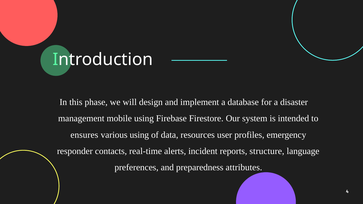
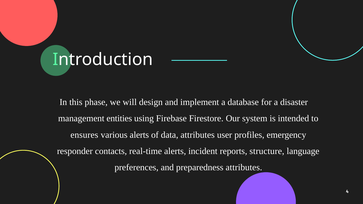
mobile: mobile -> entities (119, 119)
various using: using -> alerts (139, 135)
data resources: resources -> attributes (198, 135)
